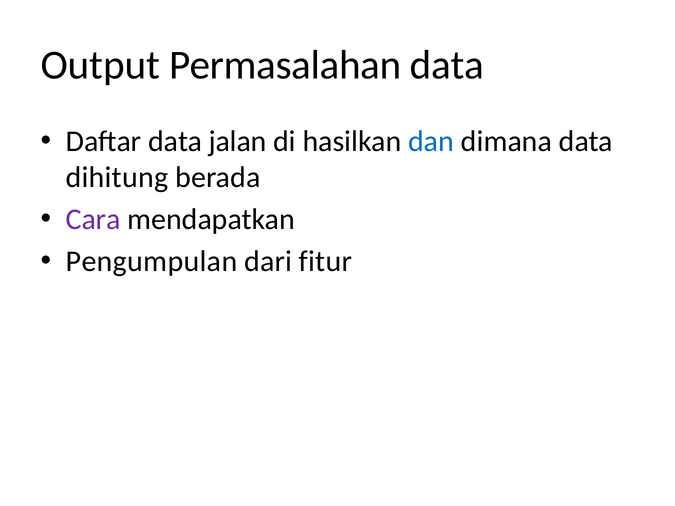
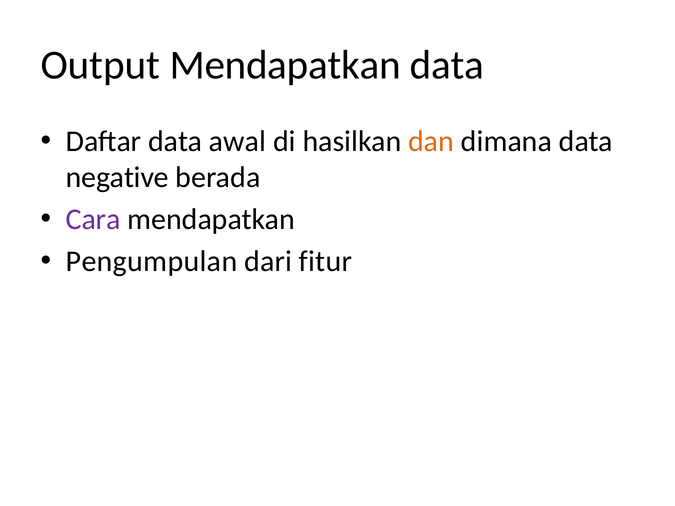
Output Permasalahan: Permasalahan -> Mendapatkan (285, 65)
jalan: jalan -> awal (238, 142)
dan colour: blue -> orange (431, 142)
dihitung: dihitung -> negative (117, 178)
